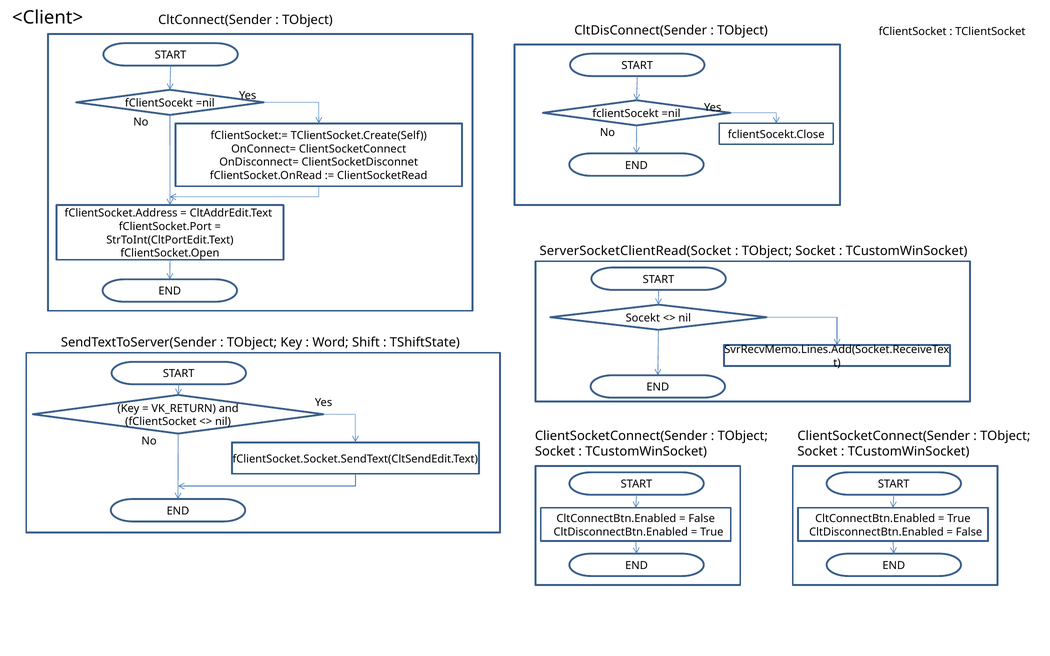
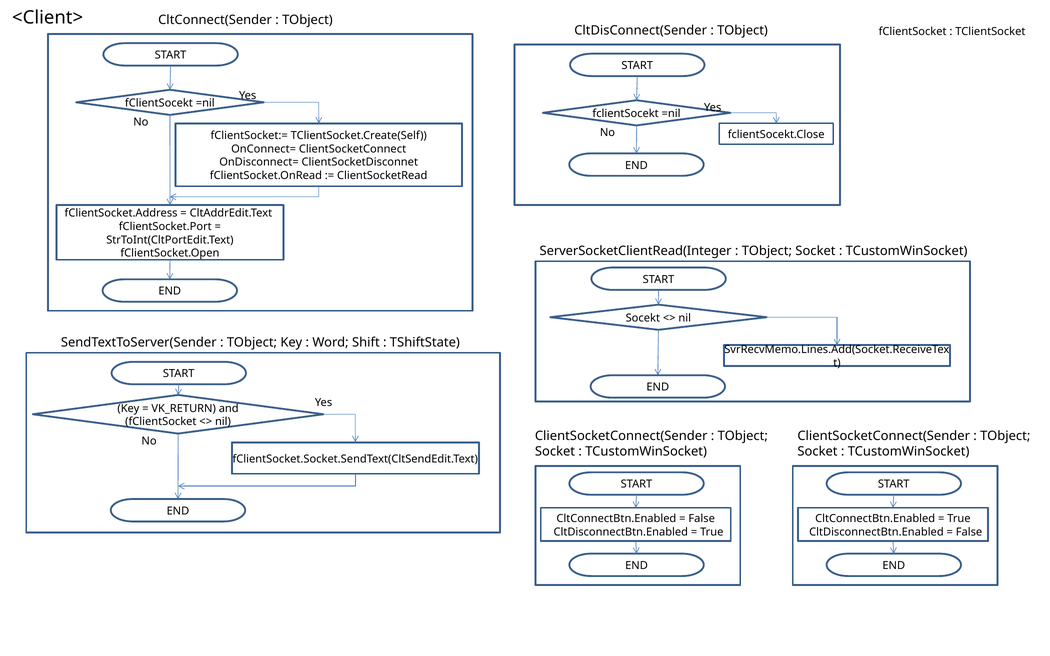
ServerSocketClientRead(Socket: ServerSocketClientRead(Socket -> ServerSocketClientRead(Integer (636, 251)
